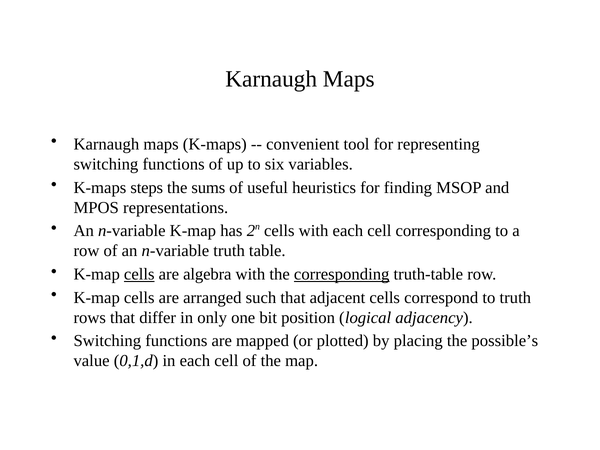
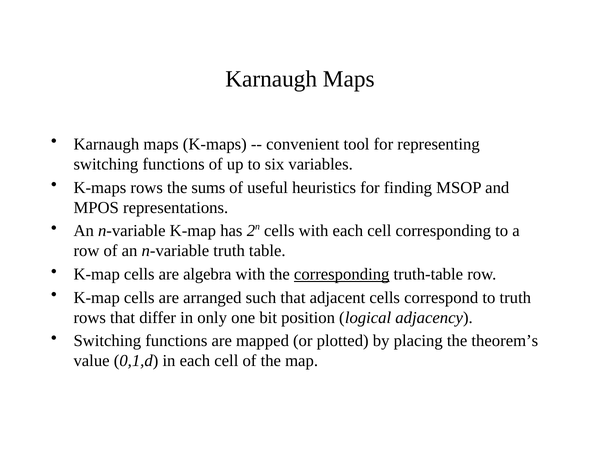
K-maps steps: steps -> rows (147, 188)
cells underline: present -> none (139, 274)
possible’s: possible’s -> theorem’s (505, 341)
